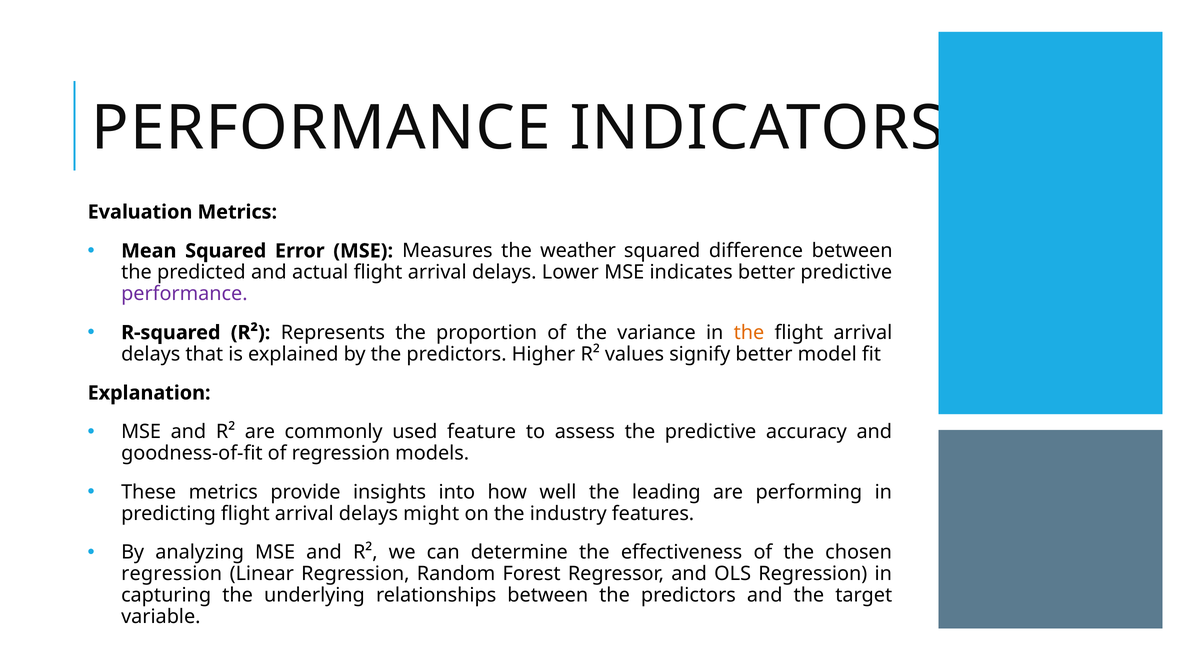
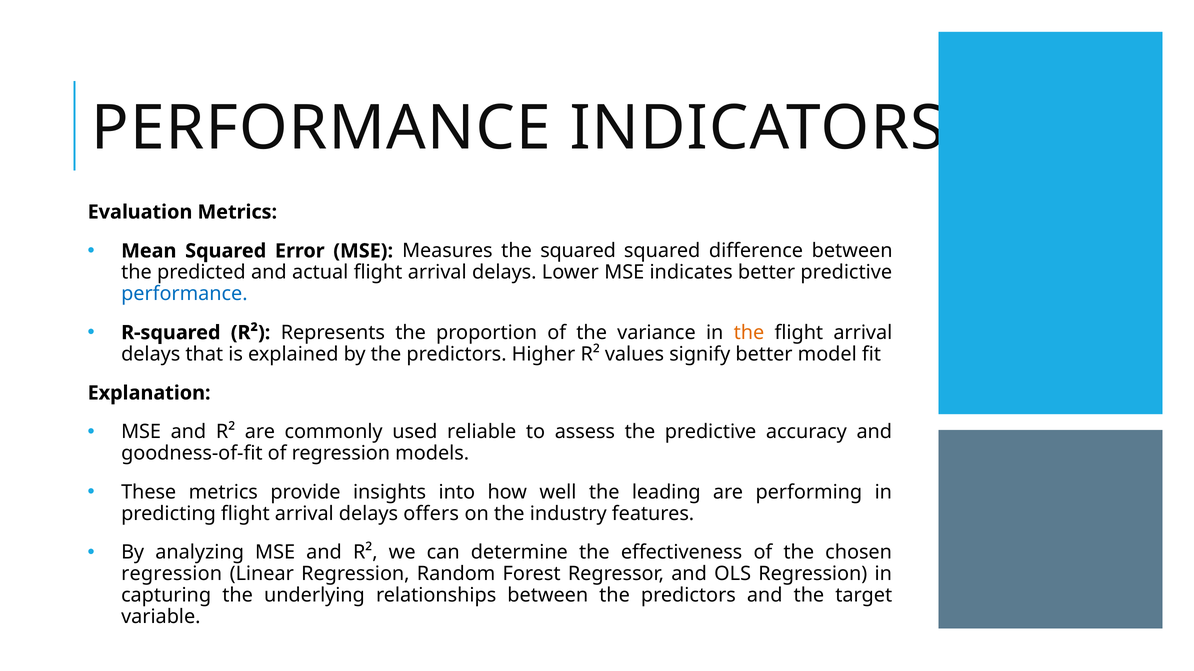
the weather: weather -> squared (578, 251)
performance colour: purple -> blue (184, 294)
feature: feature -> reliable (482, 432)
might: might -> offers (431, 514)
